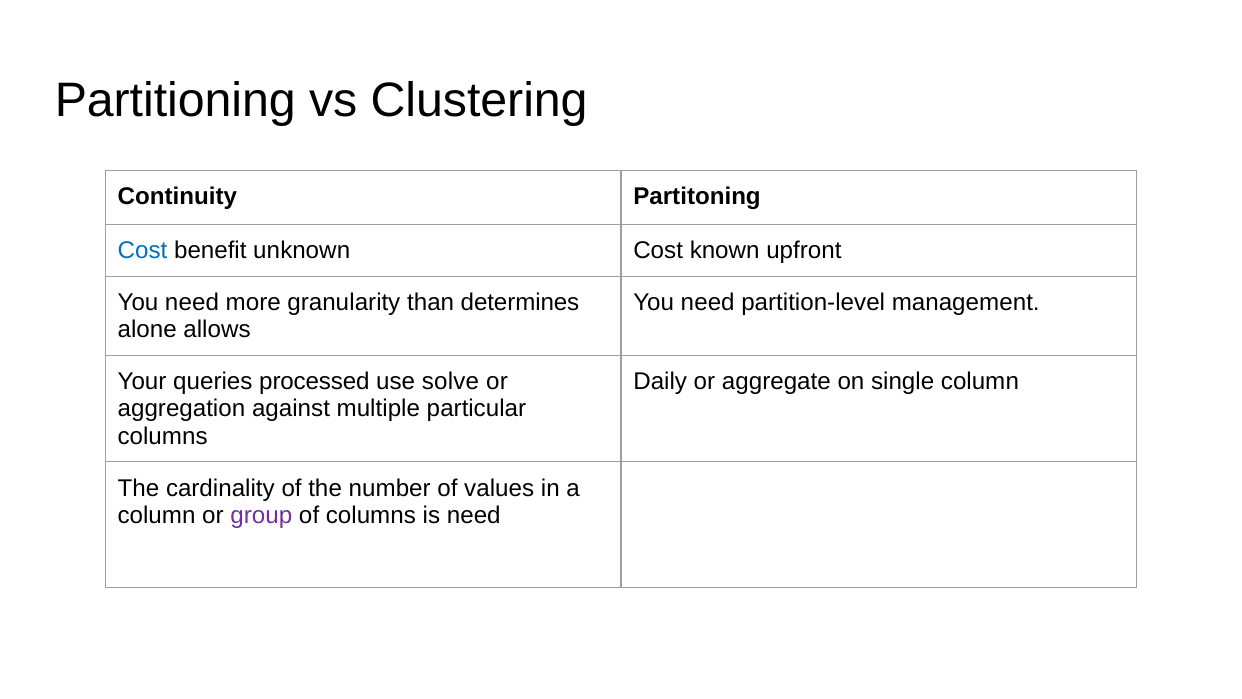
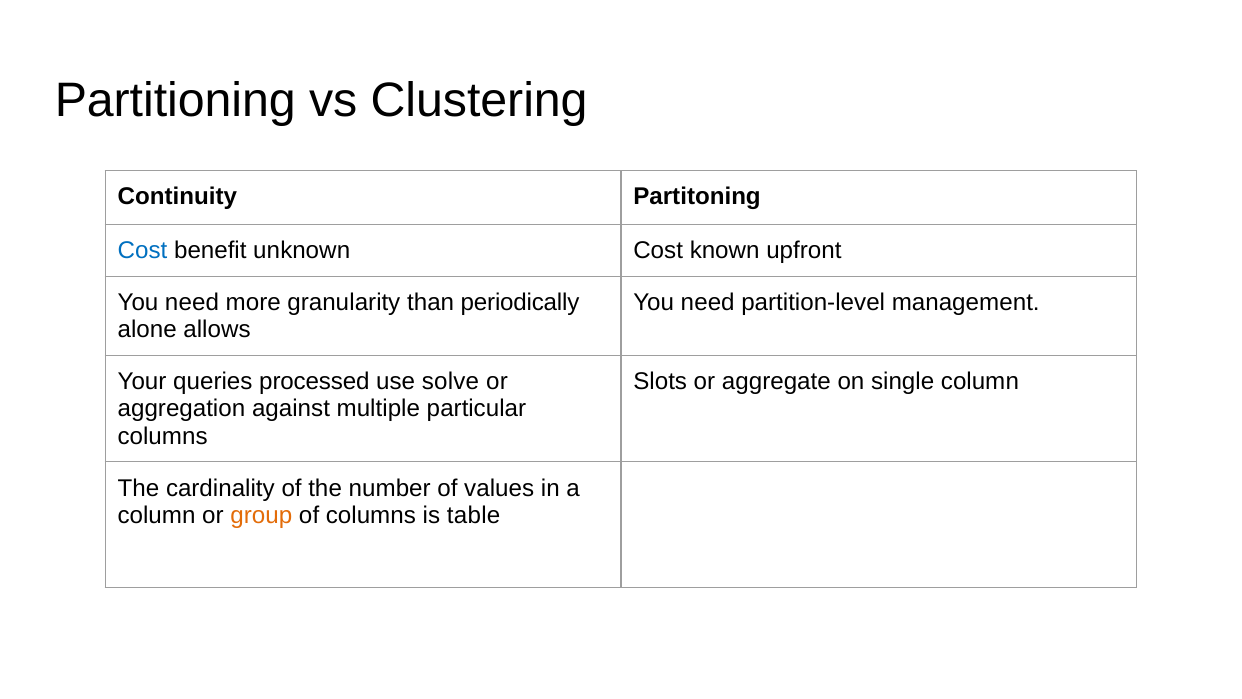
determines: determines -> periodically (520, 303)
Daily: Daily -> Slots (660, 382)
group colour: purple -> orange (261, 515)
is need: need -> table (474, 515)
